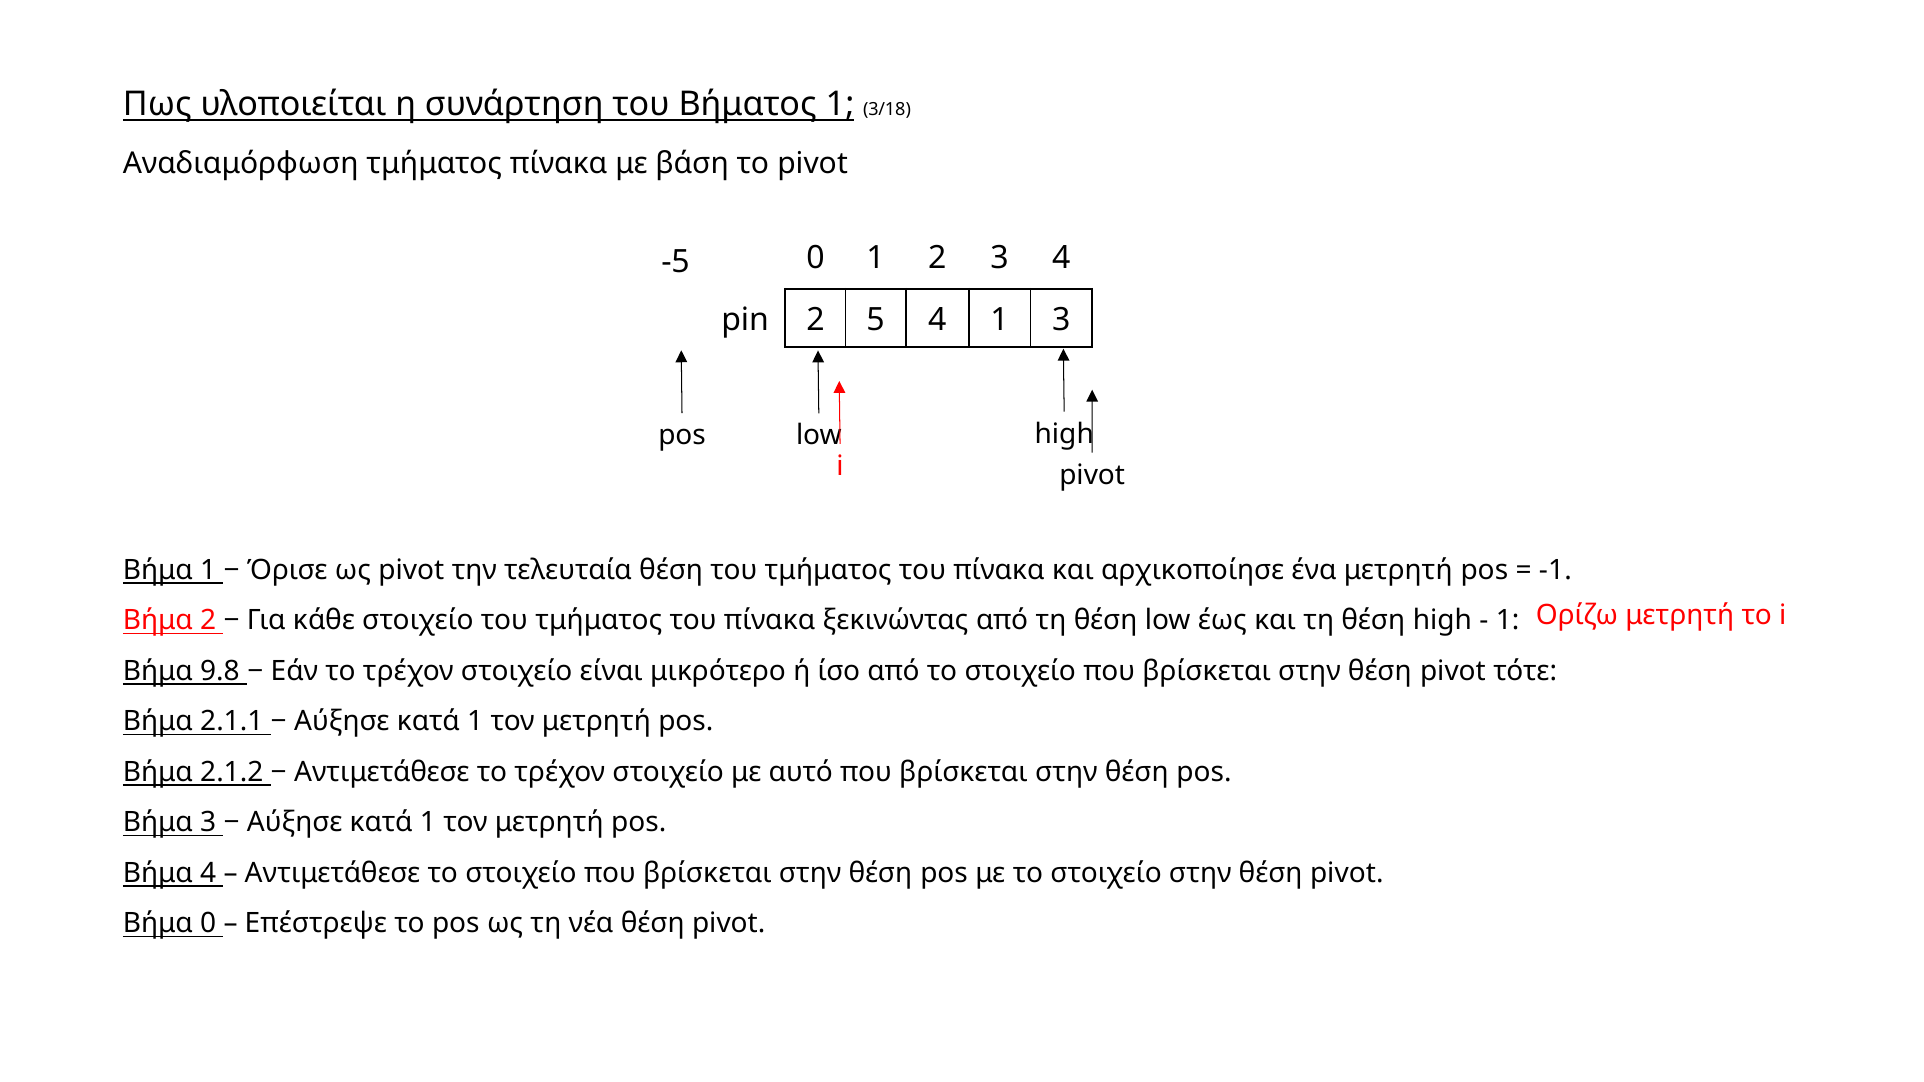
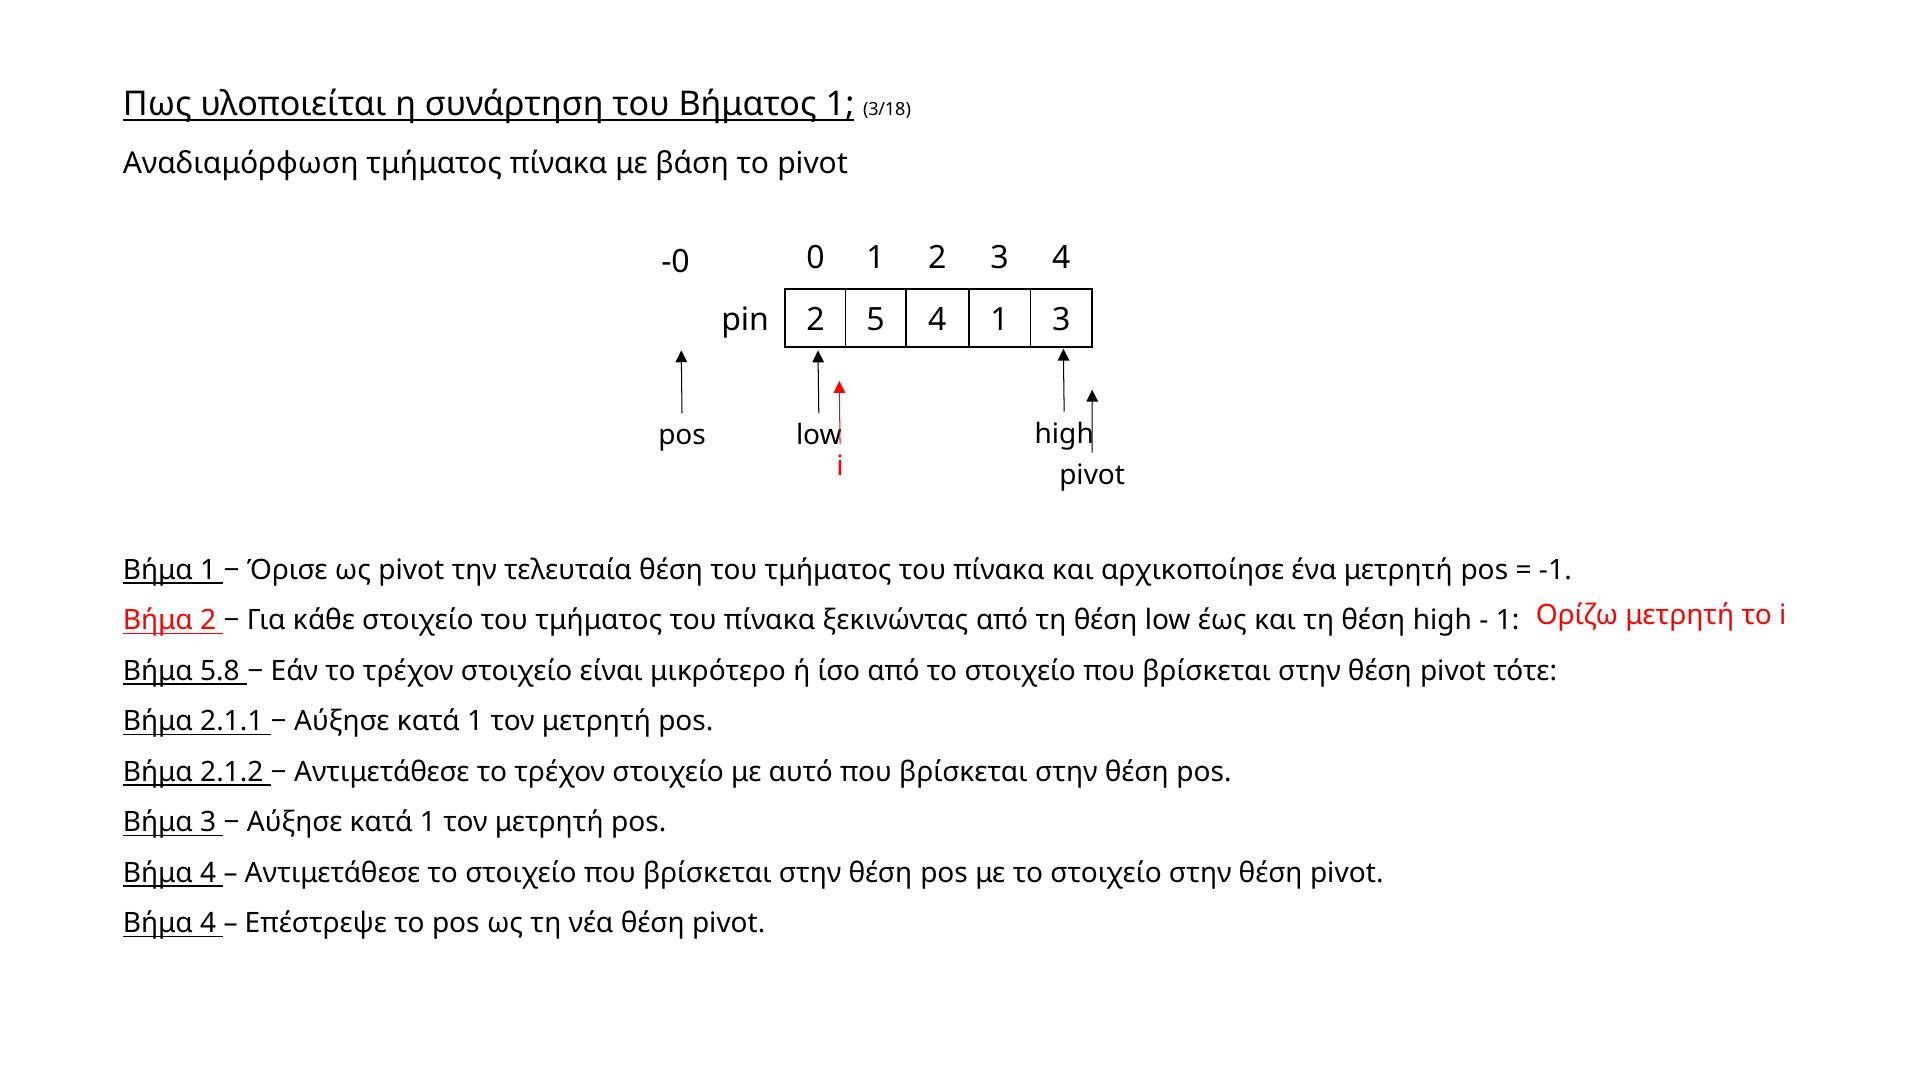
-5: -5 -> -0 (676, 262)
9.8: 9.8 -> 5.8 (220, 671)
0: 0 -> 4 (208, 924)
